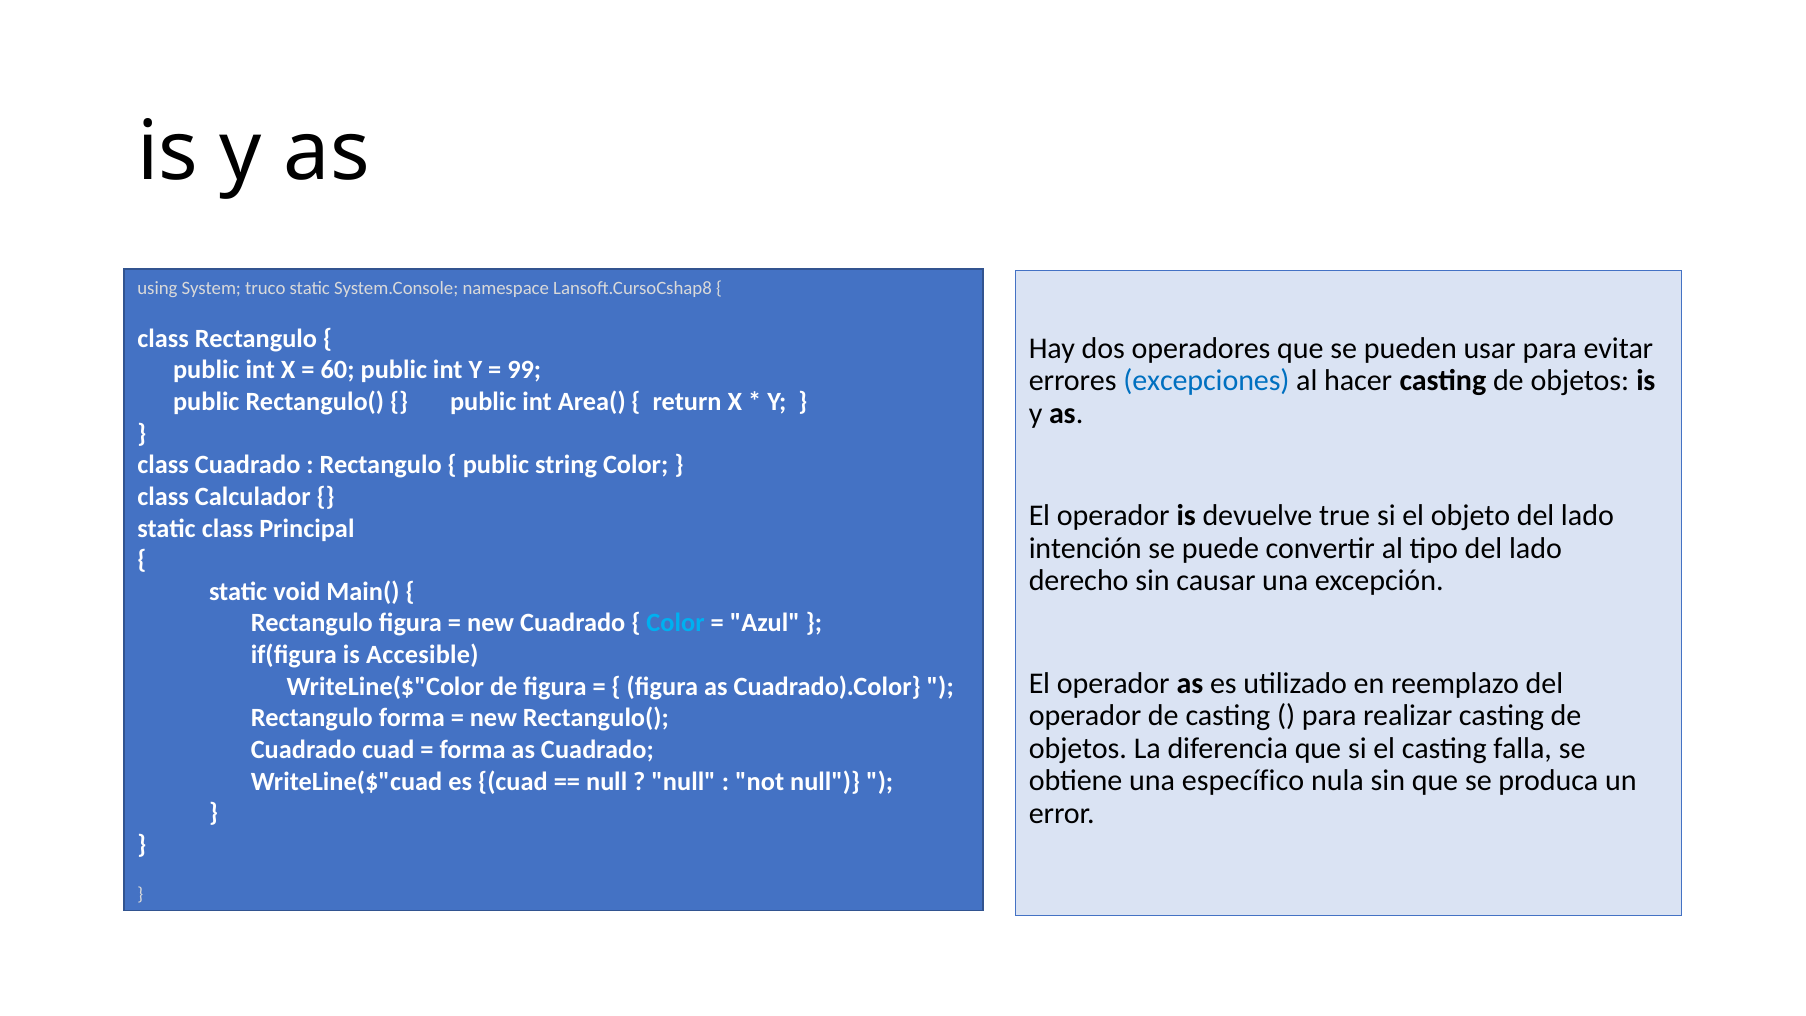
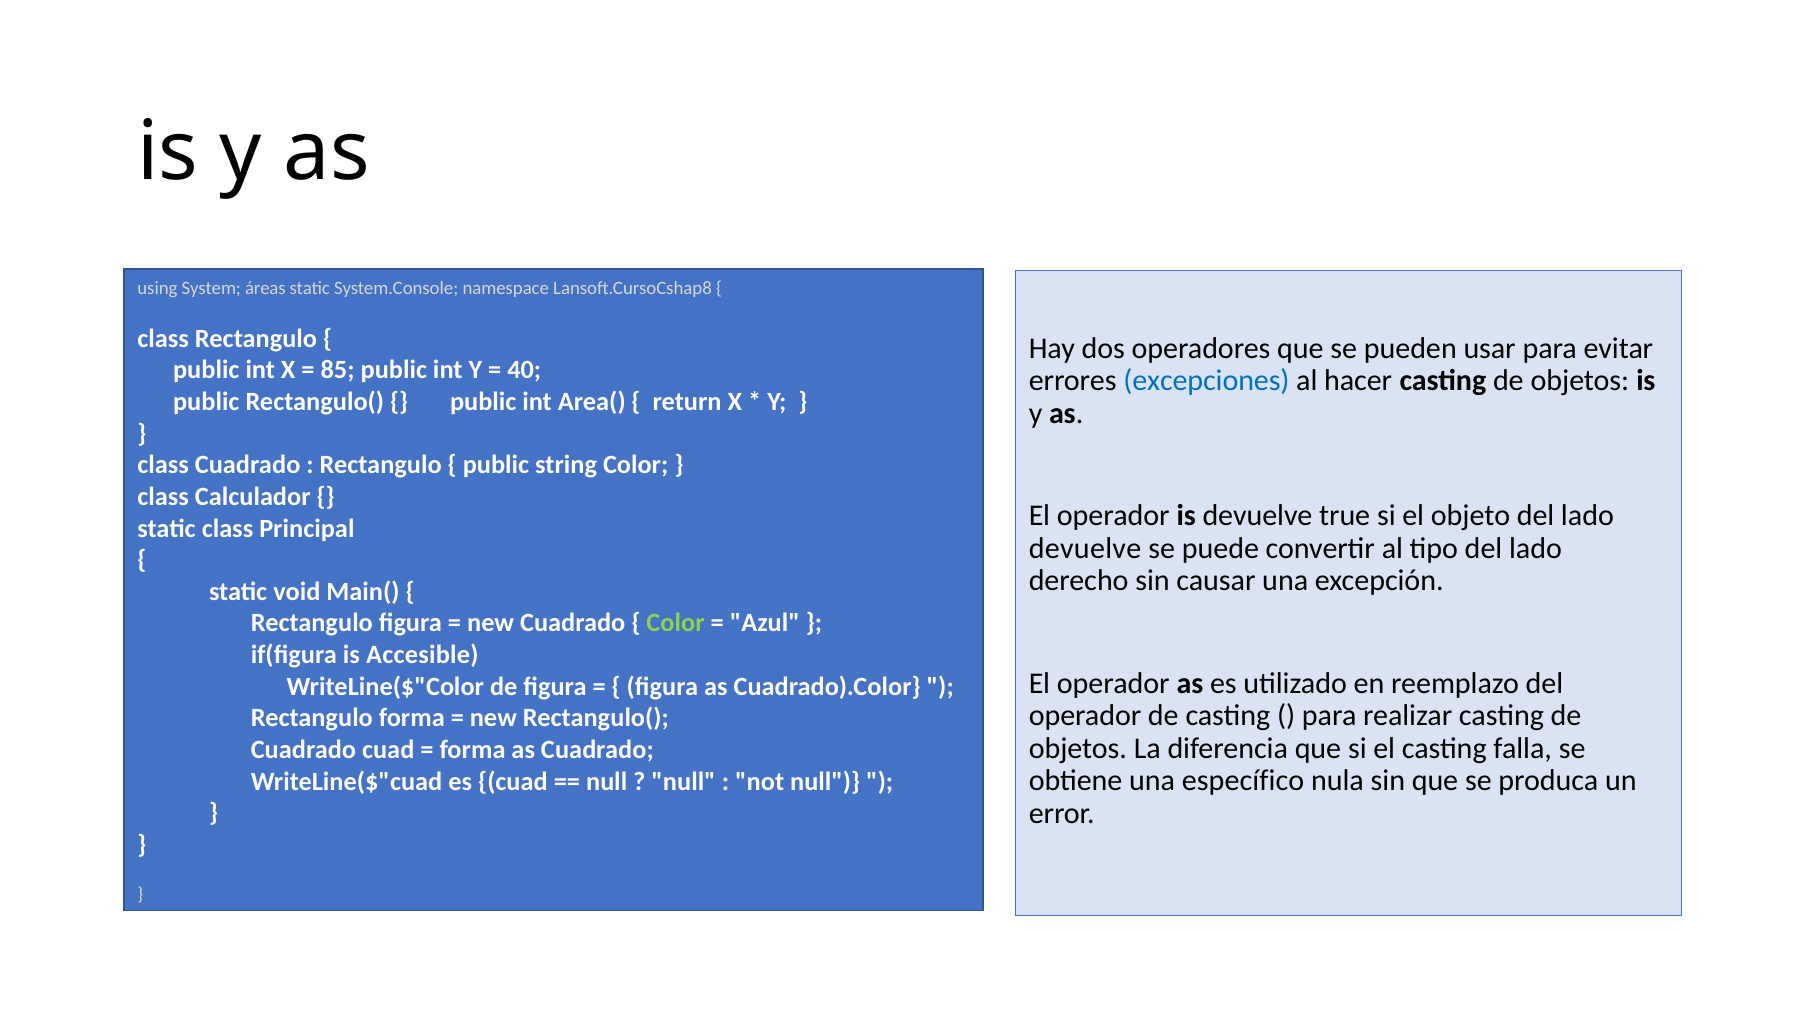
truco: truco -> áreas (265, 288)
60: 60 -> 85 (338, 370)
99: 99 -> 40 (524, 370)
intención: intención -> devuelve (1085, 548)
Color colour: light blue -> light green (676, 623)
